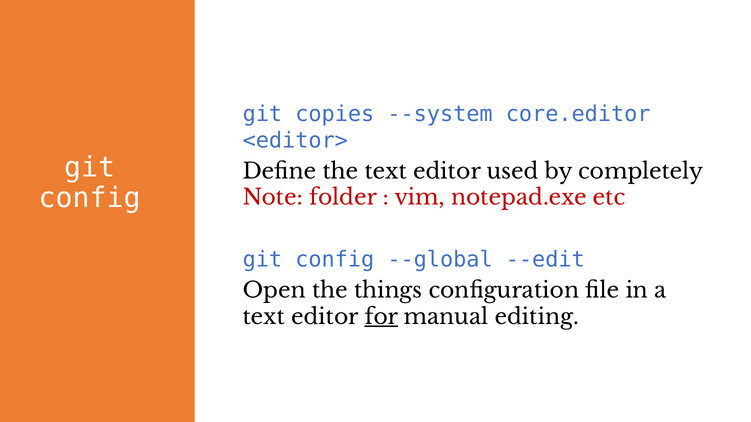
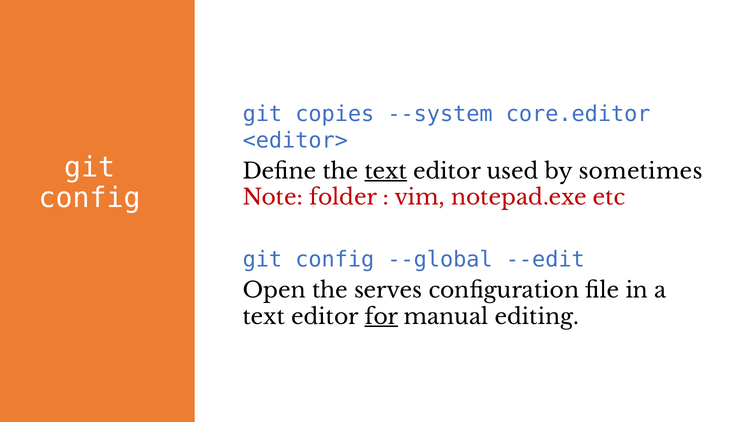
text underline: none -> present (386, 172)
completely: completely -> sometimes (641, 172)
things: things -> serves (388, 291)
